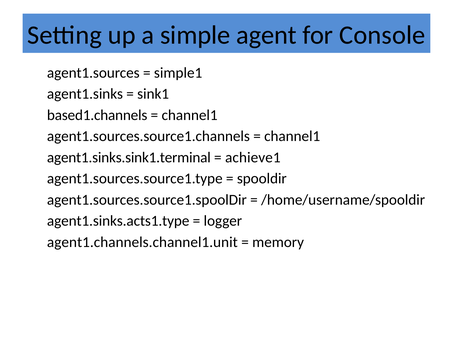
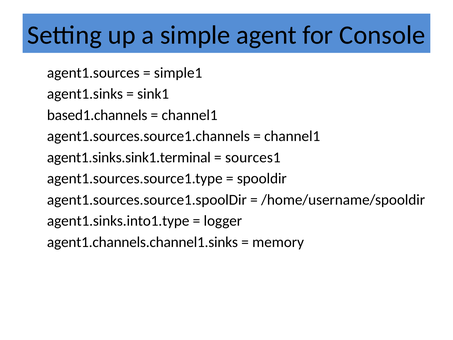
achieve1: achieve1 -> sources1 (253, 157)
agent1.sinks.acts1.type: agent1.sinks.acts1.type -> agent1.sinks.into1.type (118, 221)
agent1.channels.channel1.unit: agent1.channels.channel1.unit -> agent1.channels.channel1.sinks (142, 242)
